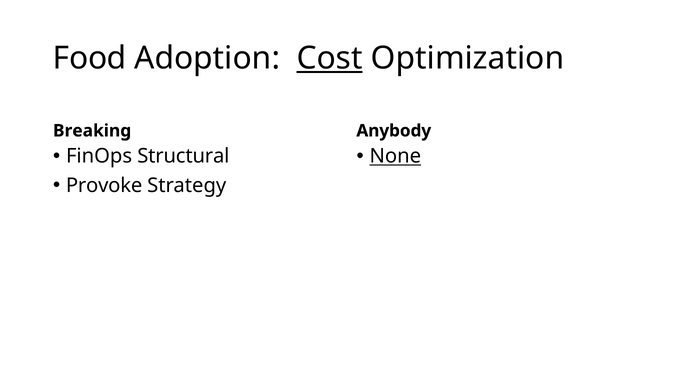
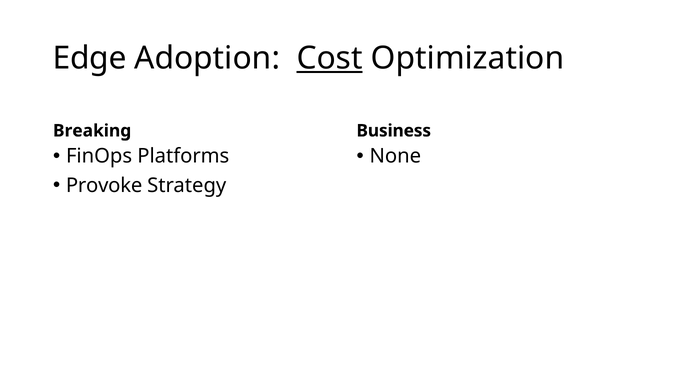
Food: Food -> Edge (90, 58)
Anybody: Anybody -> Business (394, 131)
Structural: Structural -> Platforms (183, 156)
None underline: present -> none (395, 156)
